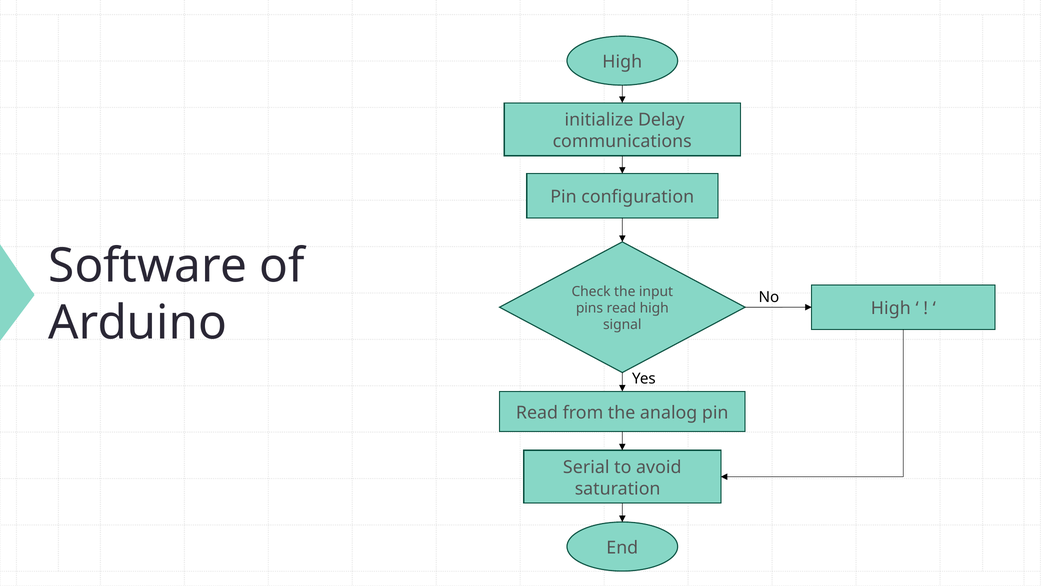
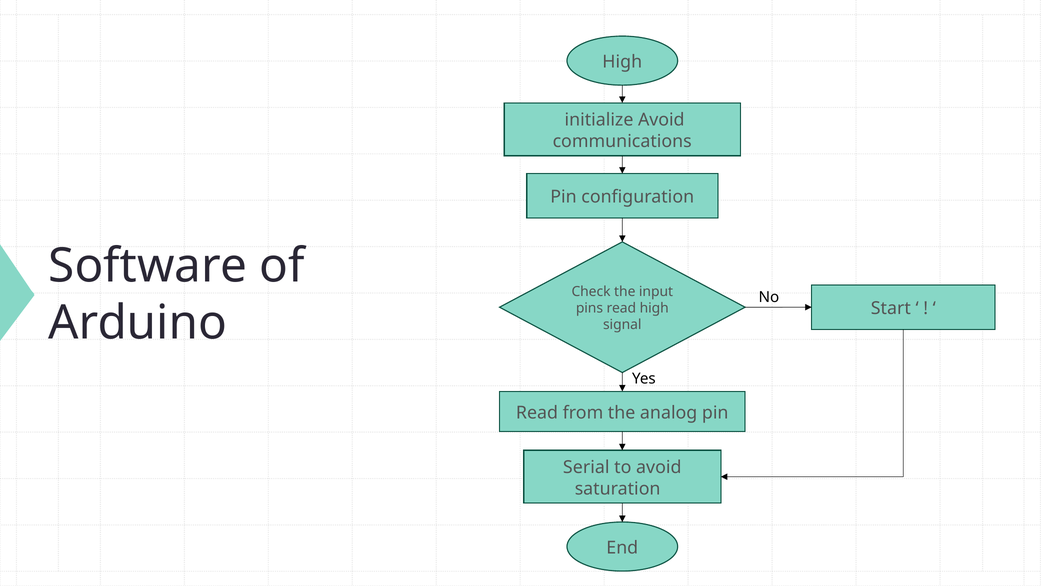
initialize Delay: Delay -> Avoid (661, 120)
High: High -> Start (891, 308)
